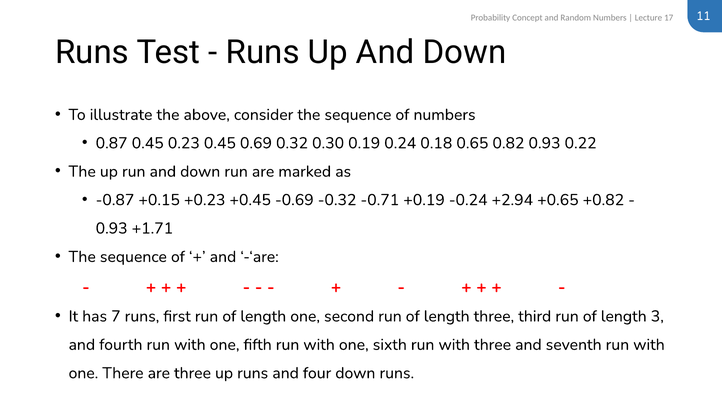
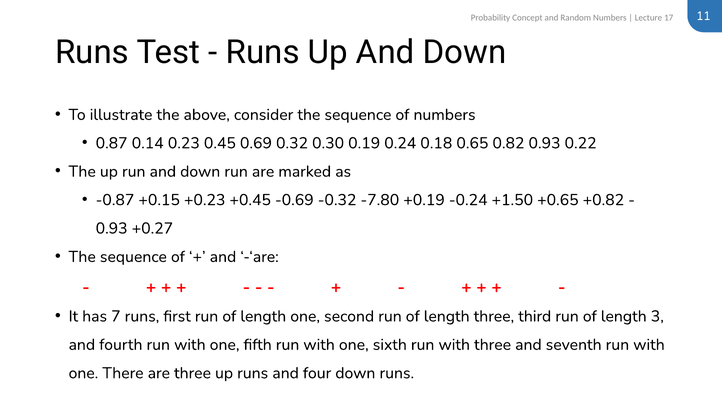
0.87 0.45: 0.45 -> 0.14 (148, 143)
-0.71: -0.71 -> -7.80 (380, 200)
+2.94: +2.94 -> +1.50 (512, 200)
+1.71: +1.71 -> +0.27 (152, 228)
